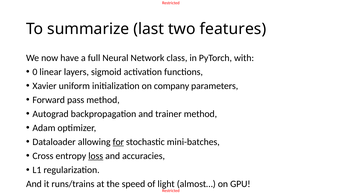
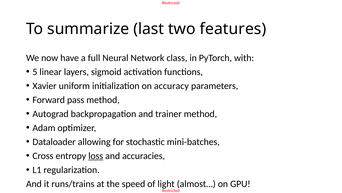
0: 0 -> 5 (35, 72)
company: company -> accuracy (171, 86)
for underline: present -> none (118, 141)
